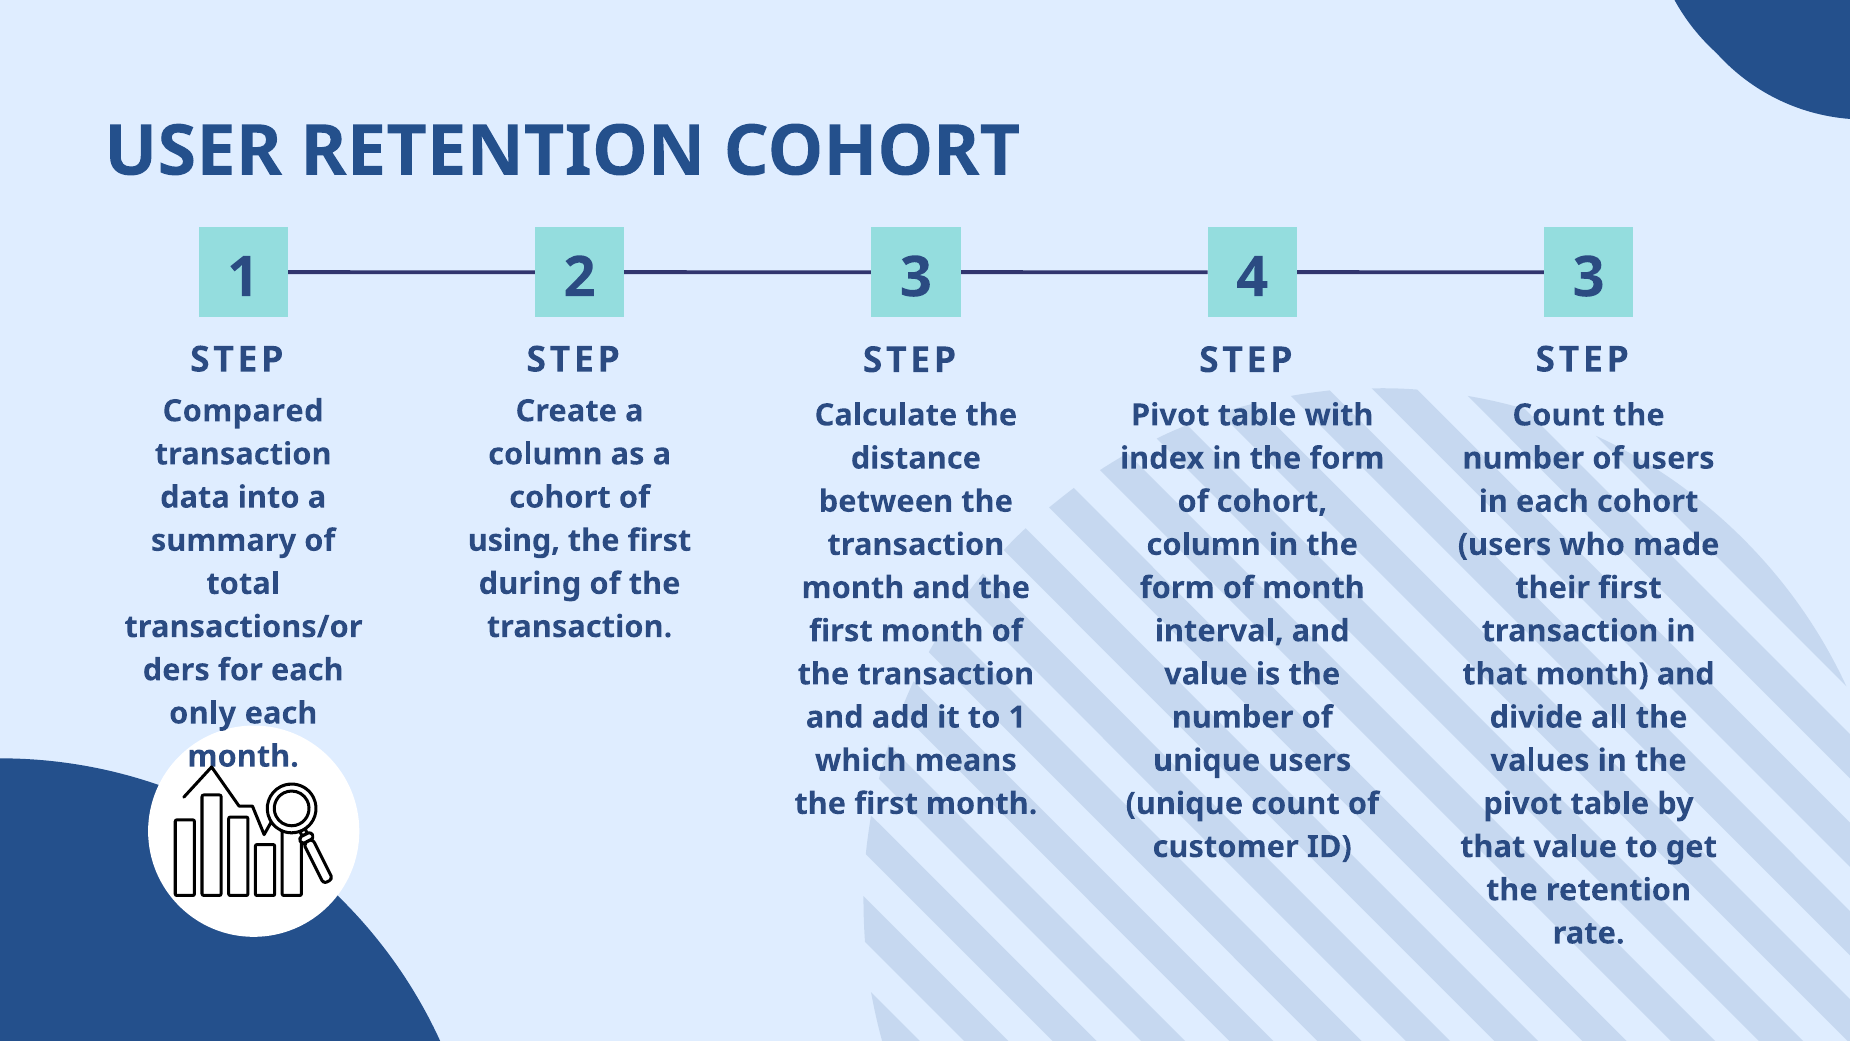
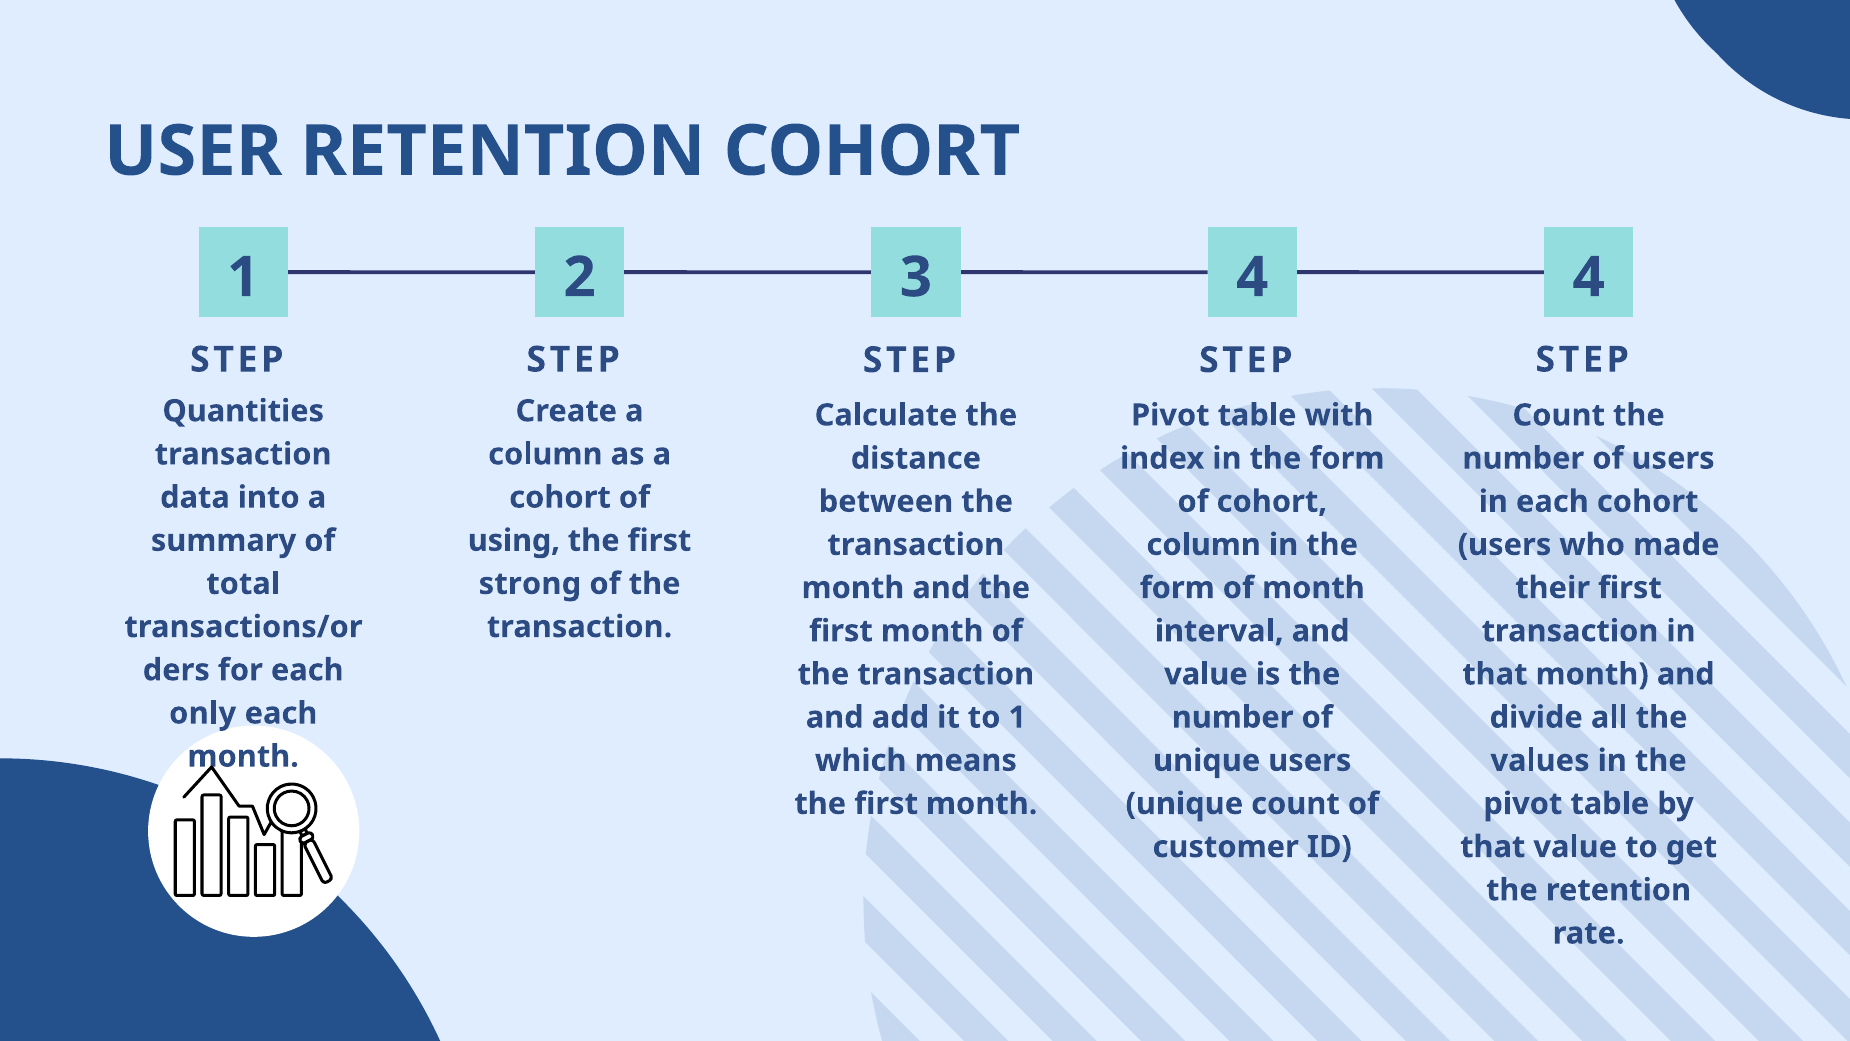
4 3: 3 -> 4 (1589, 277)
Compared: Compared -> Quantities (243, 411)
during: during -> strong (530, 584)
